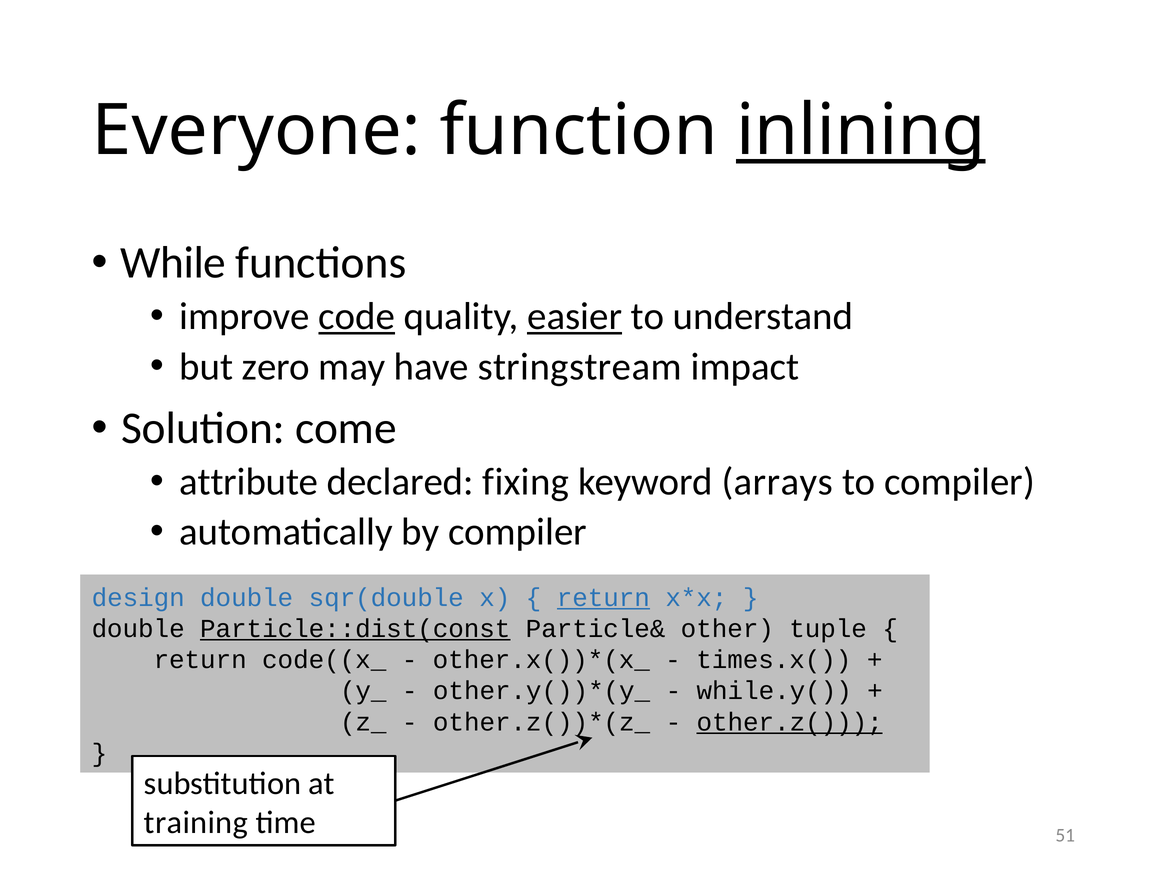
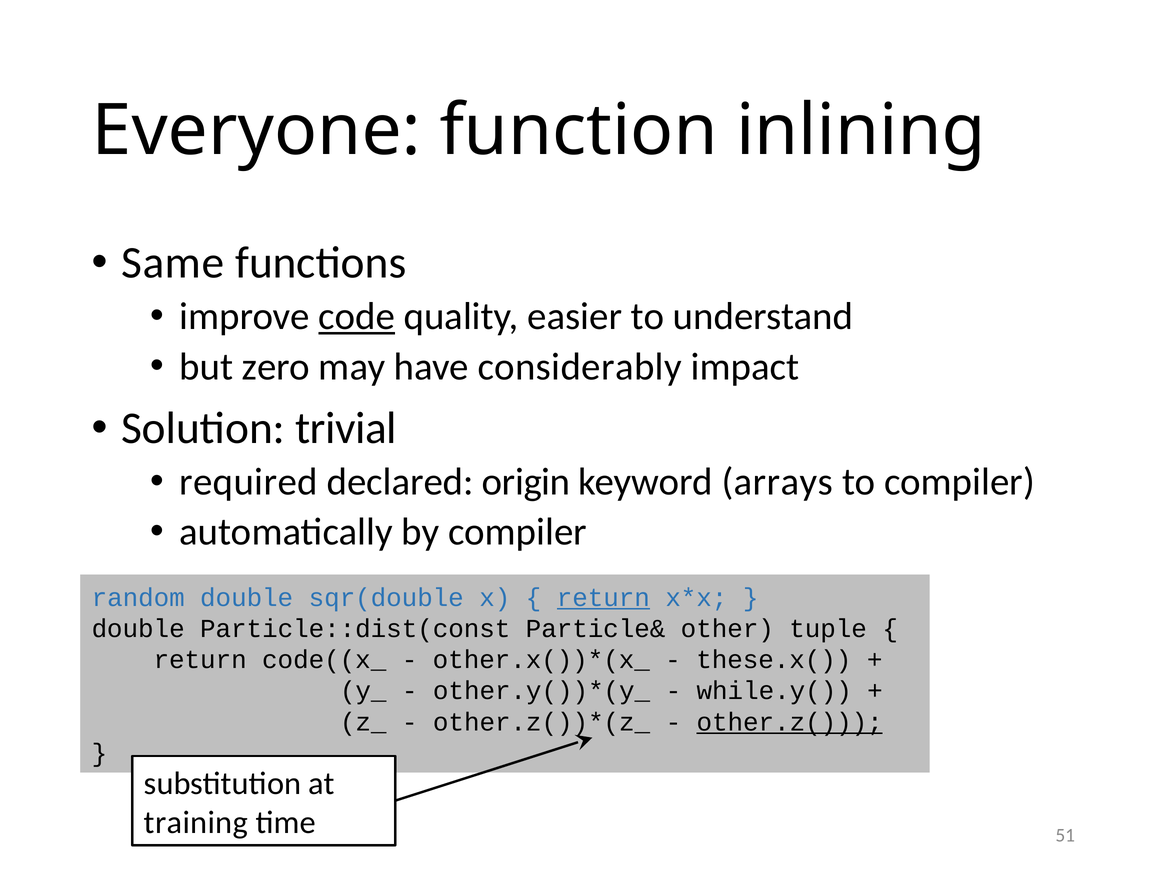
inlining underline: present -> none (861, 131)
While: While -> Same (173, 263)
easier underline: present -> none (575, 317)
stringstream: stringstream -> considerably (580, 367)
come: come -> trivial (346, 428)
attribute: attribute -> required (249, 482)
fixing: fixing -> origin (526, 482)
design: design -> random (138, 598)
Particle::dist(const underline: present -> none (355, 629)
times.x(: times.x( -> these.x( (774, 660)
